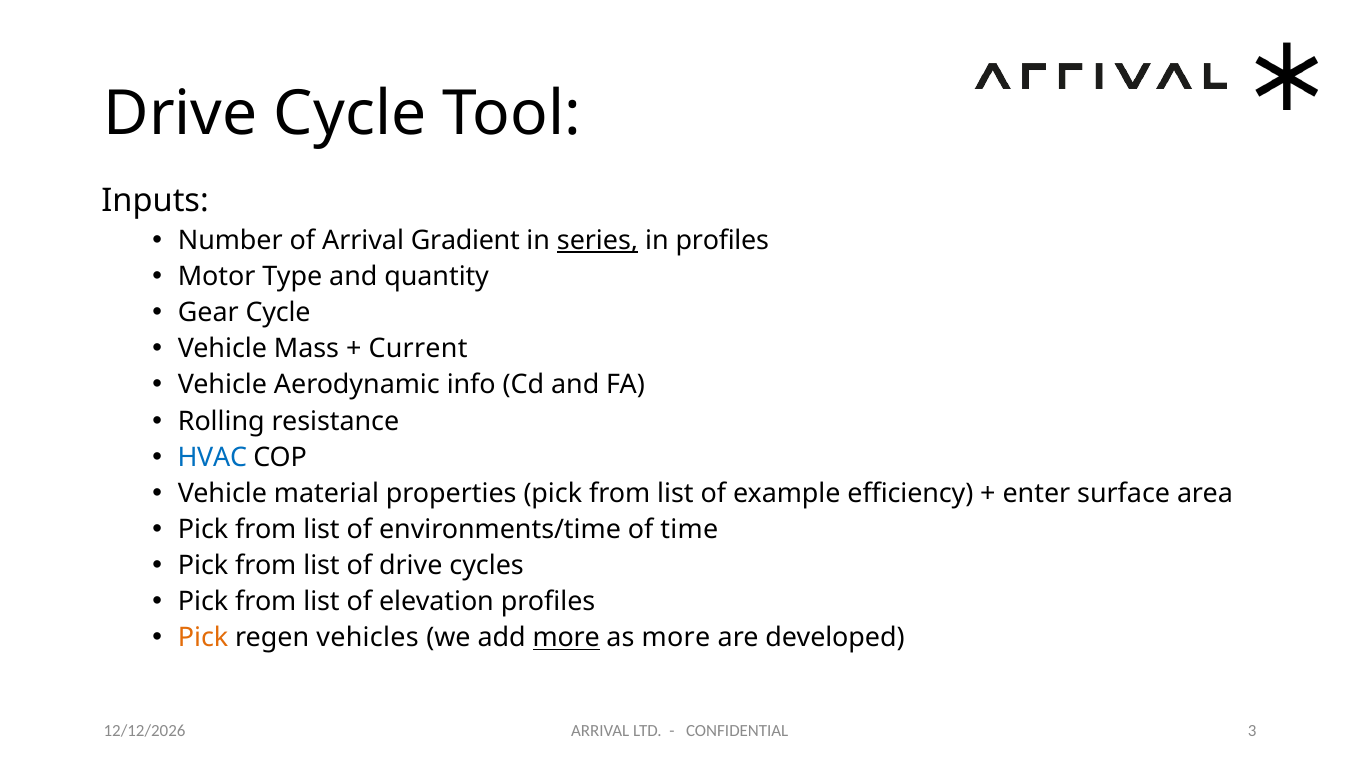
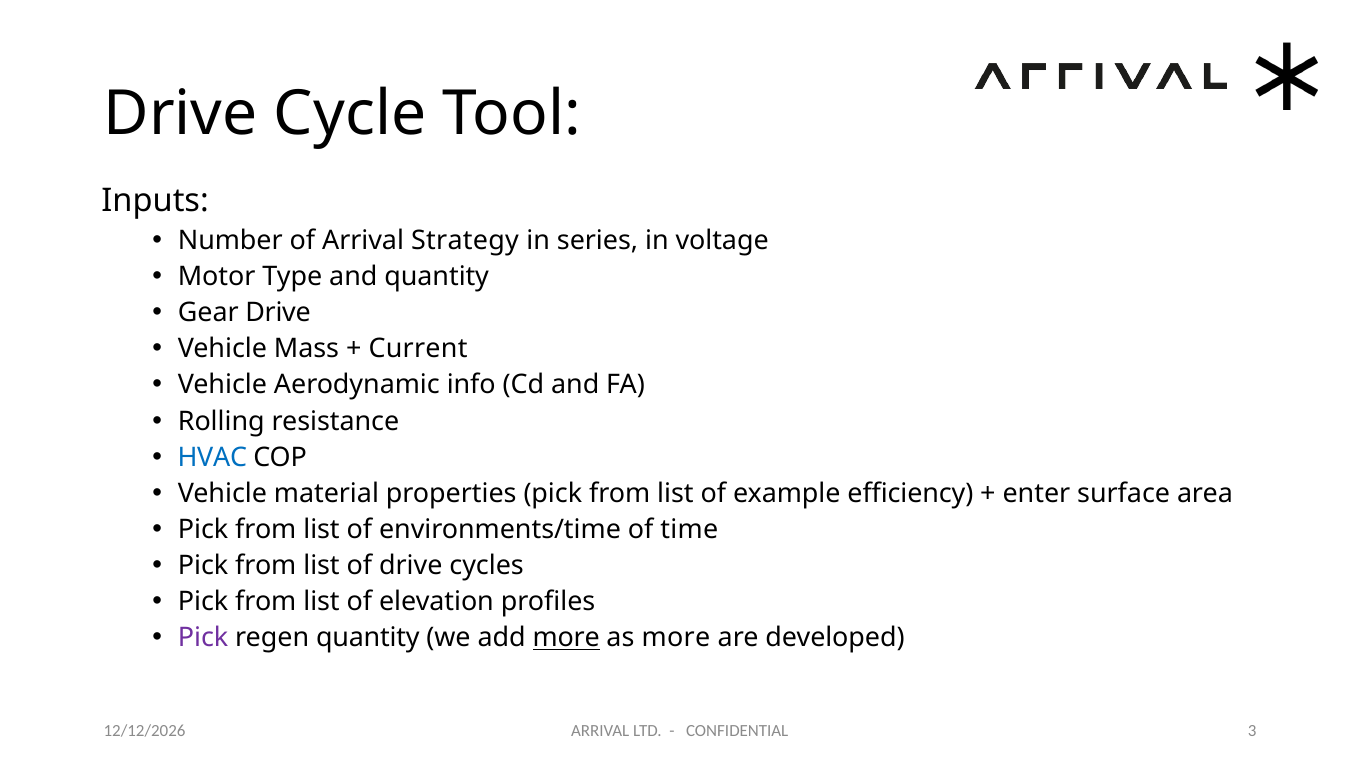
Gradient: Gradient -> Strategy (465, 240)
series underline: present -> none (598, 240)
in profiles: profiles -> voltage (722, 240)
Gear Cycle: Cycle -> Drive (278, 313)
Pick colour: orange -> purple (203, 638)
regen vehicles: vehicles -> quantity (368, 638)
